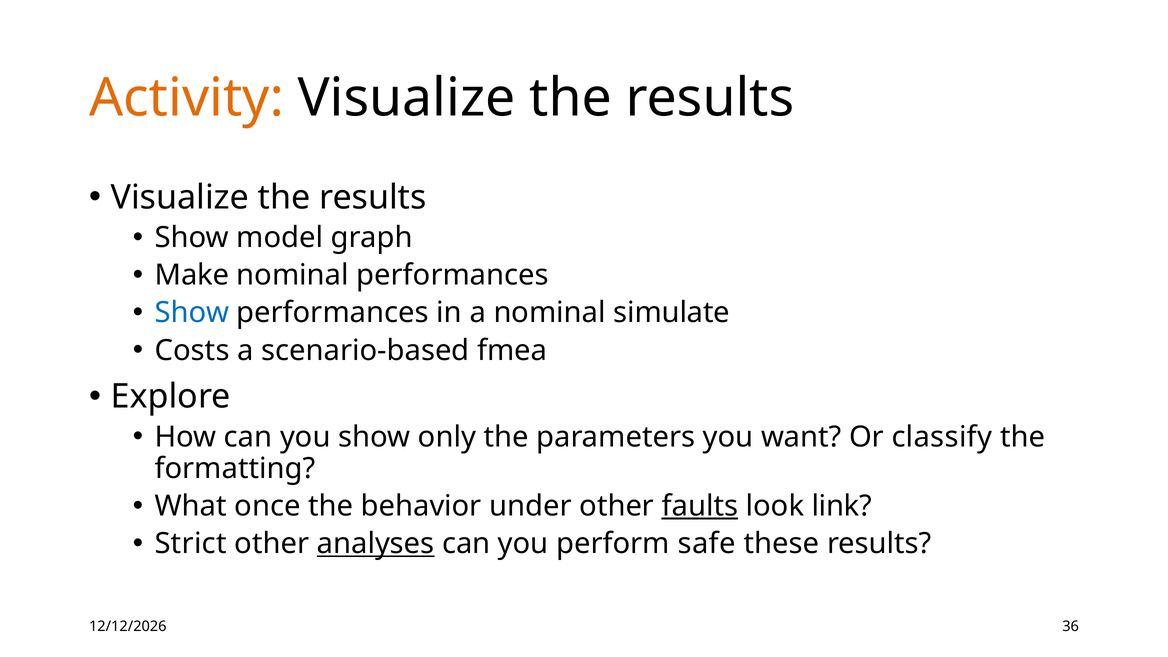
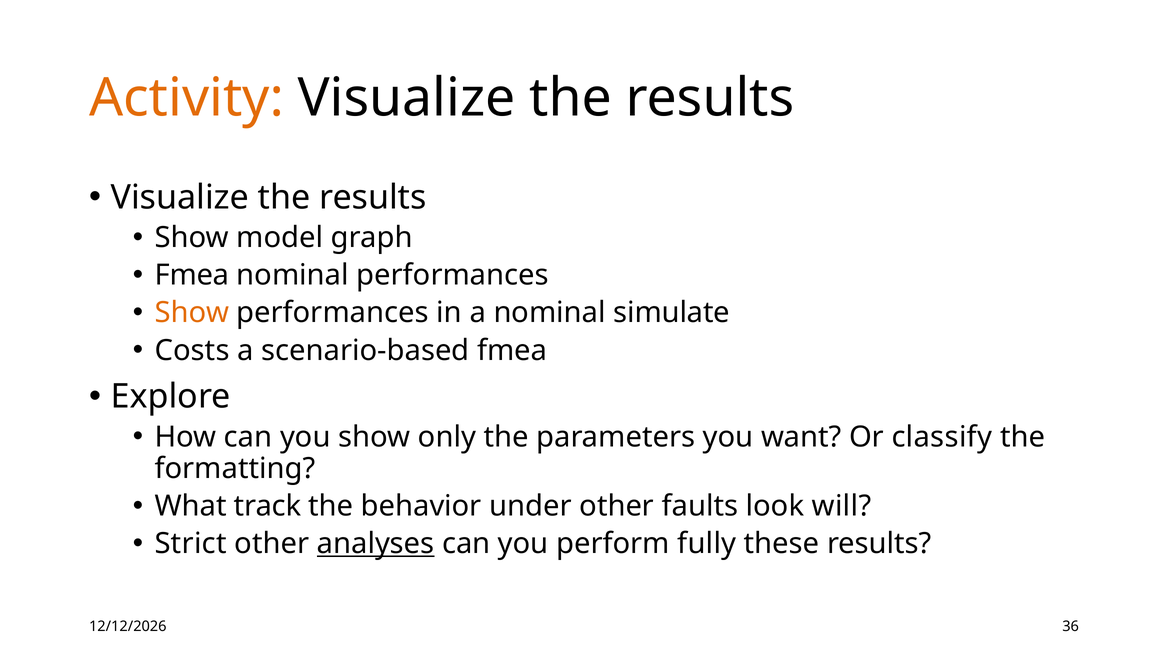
Make: Make -> Fmea (192, 275)
Show colour: blue -> orange (192, 313)
once: once -> track (268, 506)
faults underline: present -> none (700, 506)
link: link -> will (841, 506)
safe: safe -> fully (707, 544)
